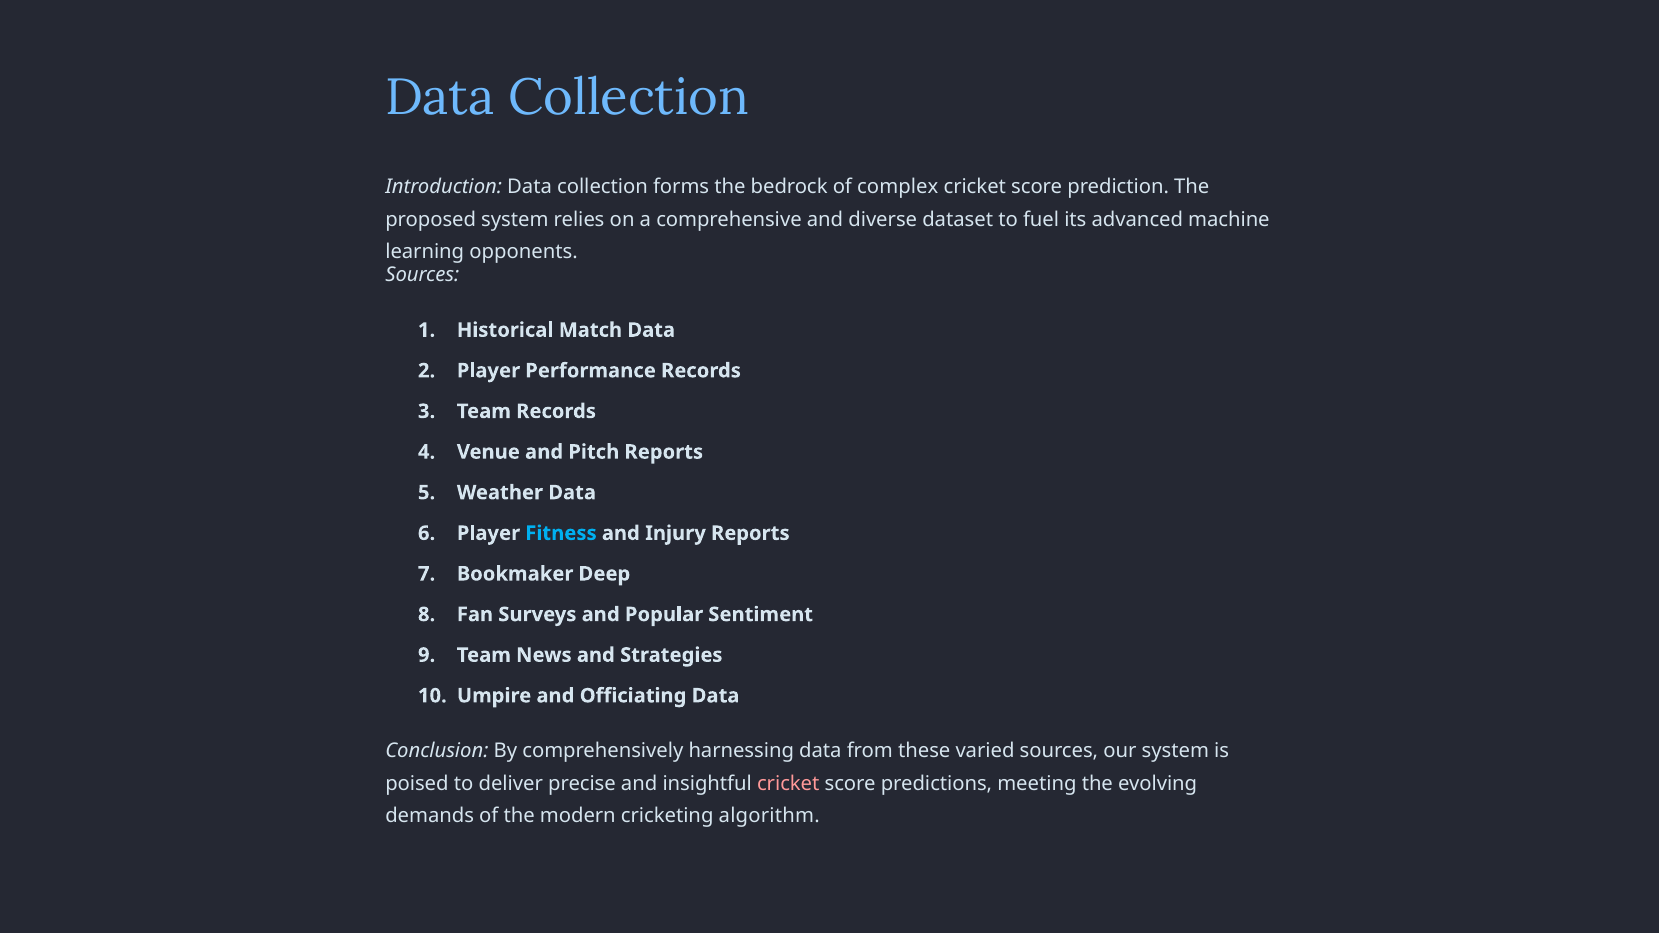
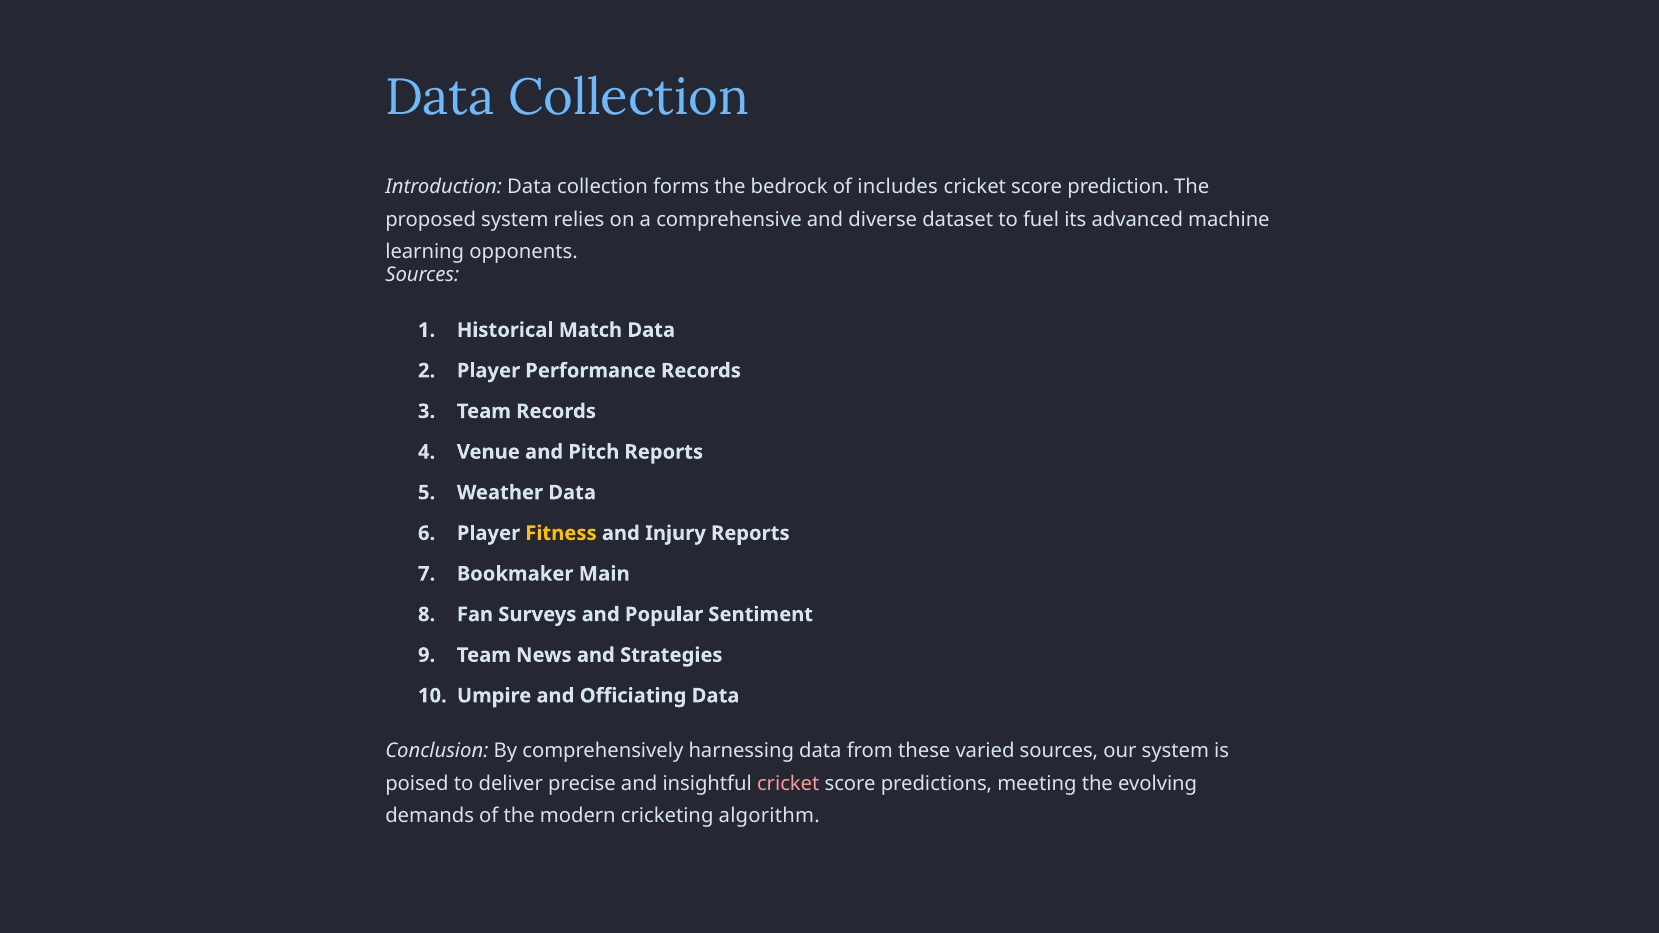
complex: complex -> includes (898, 187)
Fitness colour: light blue -> yellow (561, 533)
Deep: Deep -> Main (604, 574)
